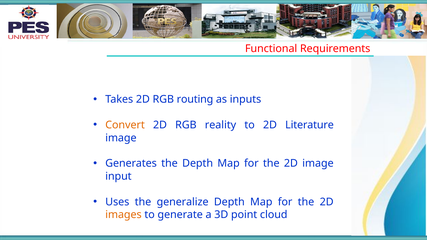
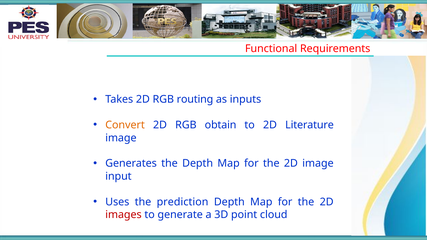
reality: reality -> obtain (221, 125)
generalize: generalize -> prediction (183, 202)
images colour: orange -> red (123, 215)
